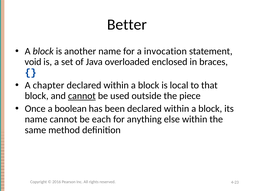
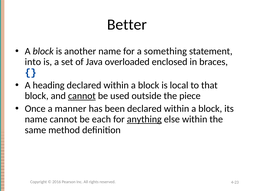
invocation: invocation -> something (165, 51)
void: void -> into (33, 62)
chapter: chapter -> heading (49, 85)
boolean: boolean -> manner (71, 108)
anything underline: none -> present (144, 119)
